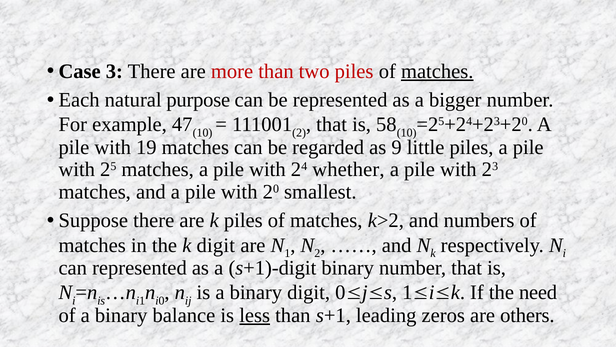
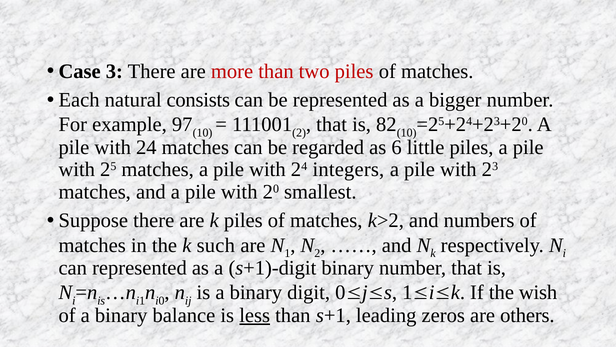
matches underline: present -> none (437, 71)
purpose: purpose -> consists (198, 100)
47: 47 -> 97 (182, 124)
58: 58 -> 82 (386, 124)
19: 19 -> 24 (146, 147)
9: 9 -> 6 (397, 147)
whether: whether -> integers (348, 169)
k digit: digit -> such (216, 245)
need: need -> wish (538, 292)
